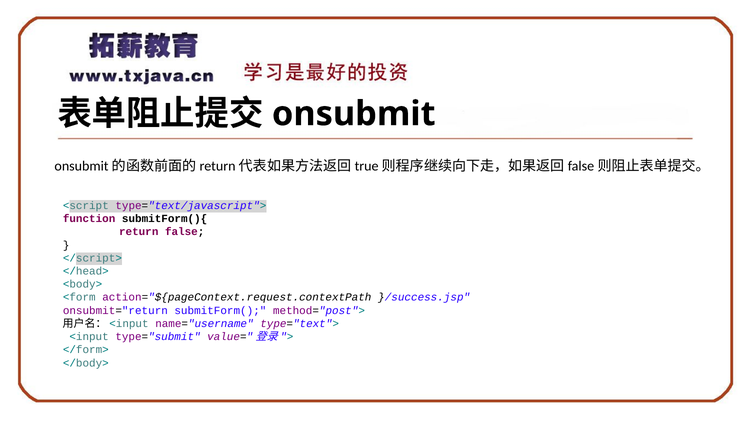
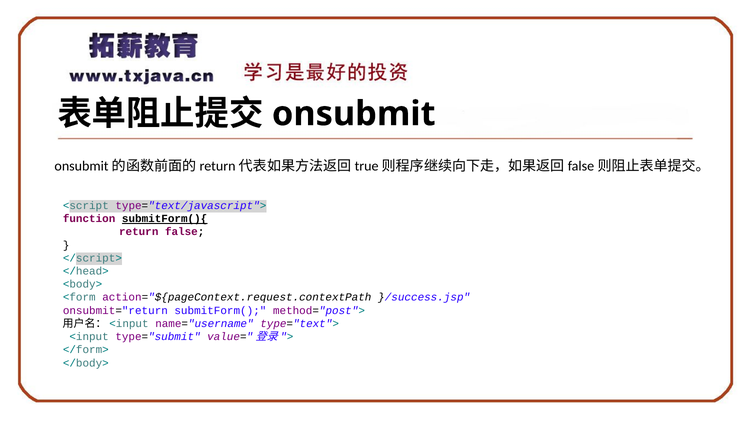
submitForm(){ underline: none -> present (165, 219)
